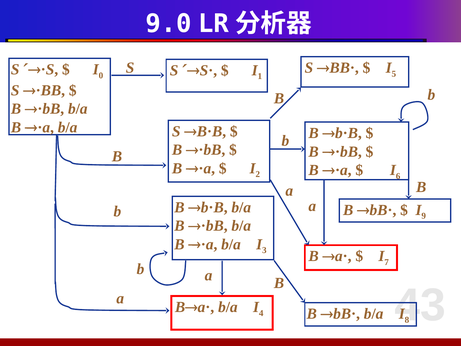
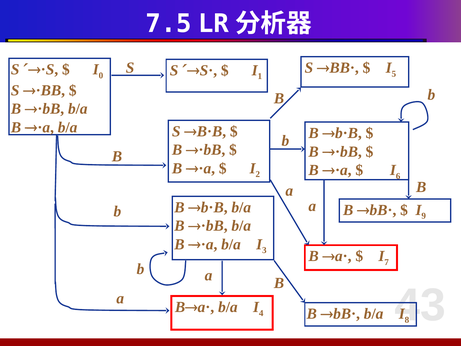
9.0: 9.0 -> 7.5 (168, 24)
